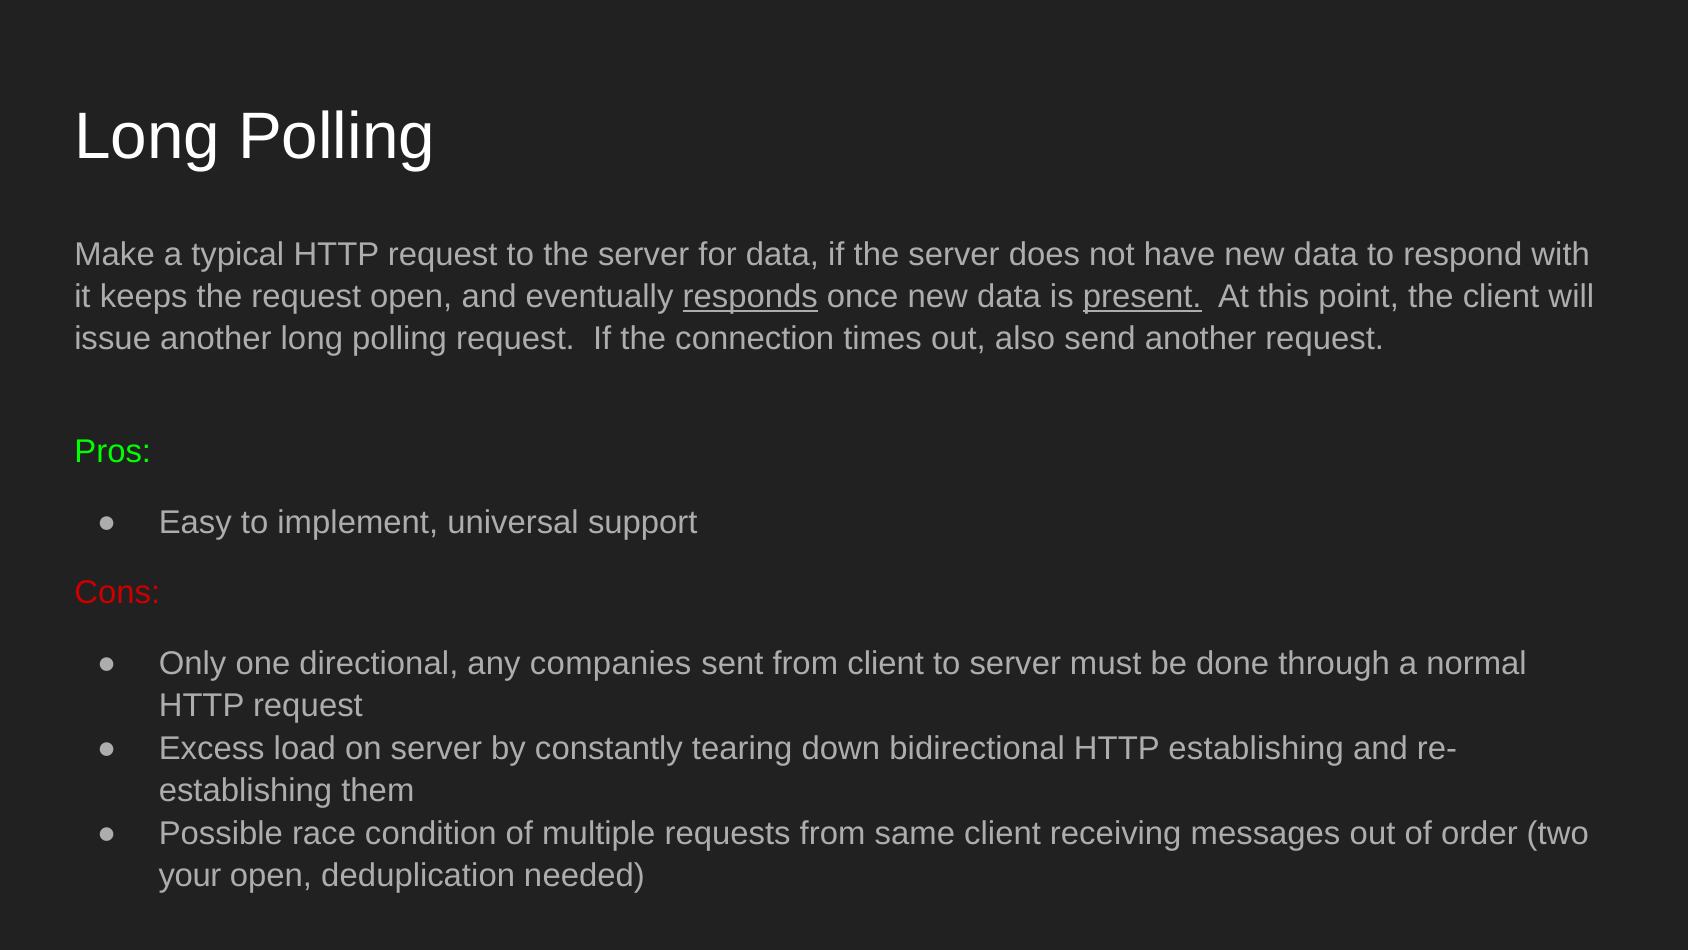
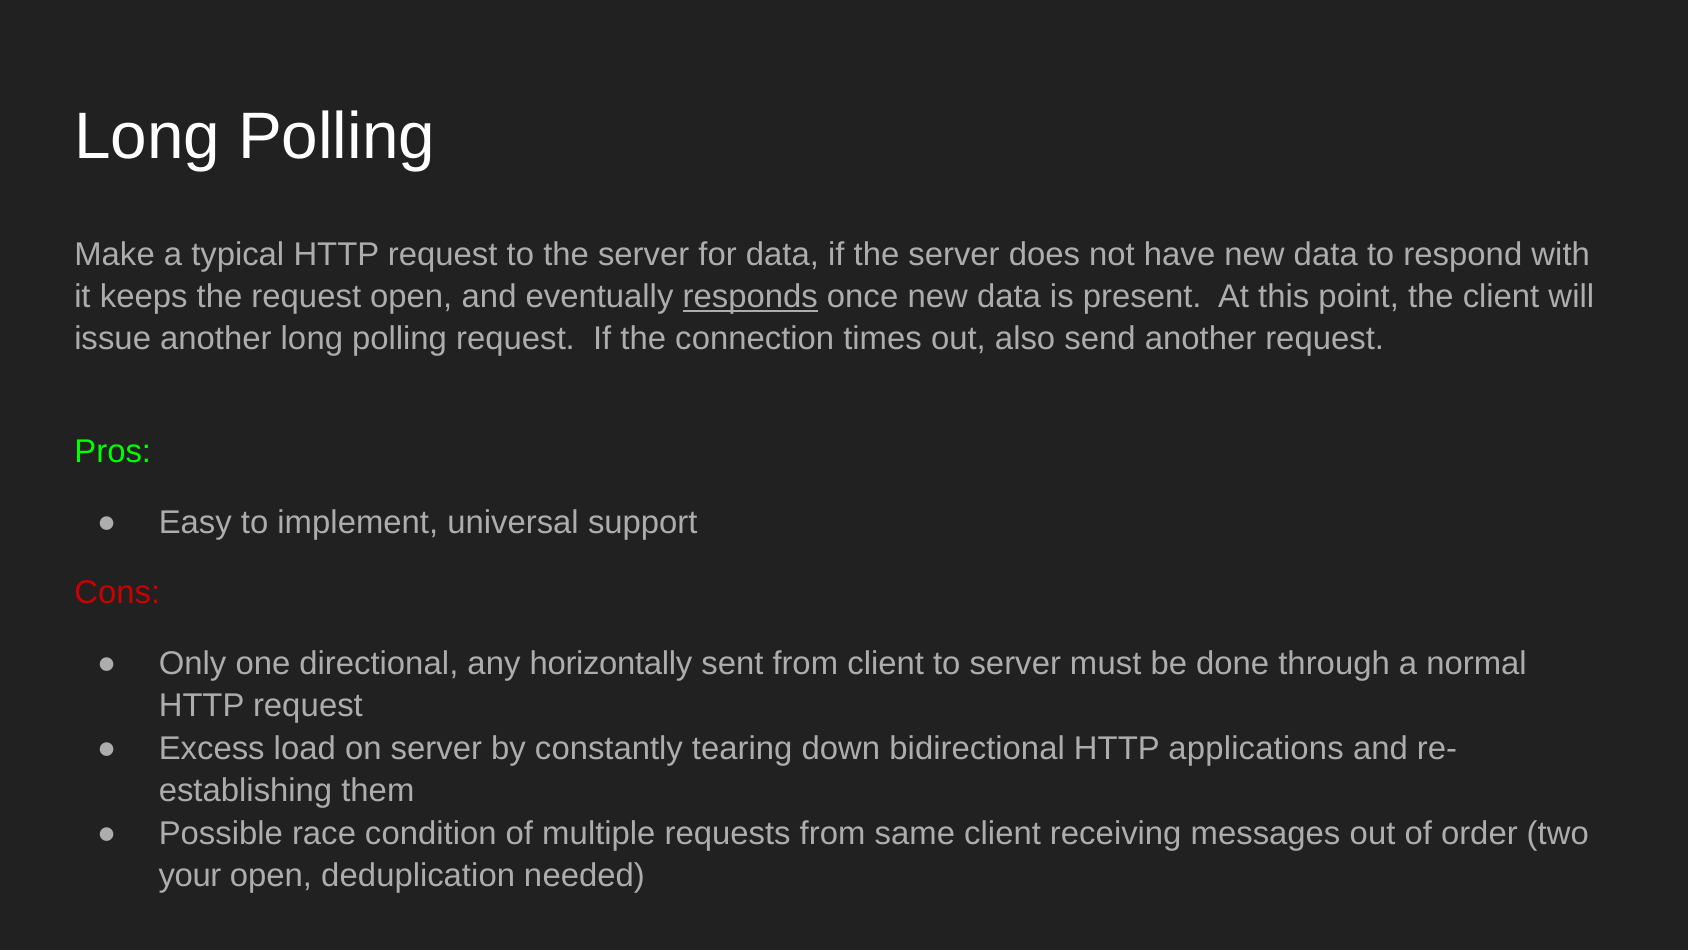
present underline: present -> none (1142, 297)
companies: companies -> horizontally (611, 663)
HTTP establishing: establishing -> applications (1256, 748)
